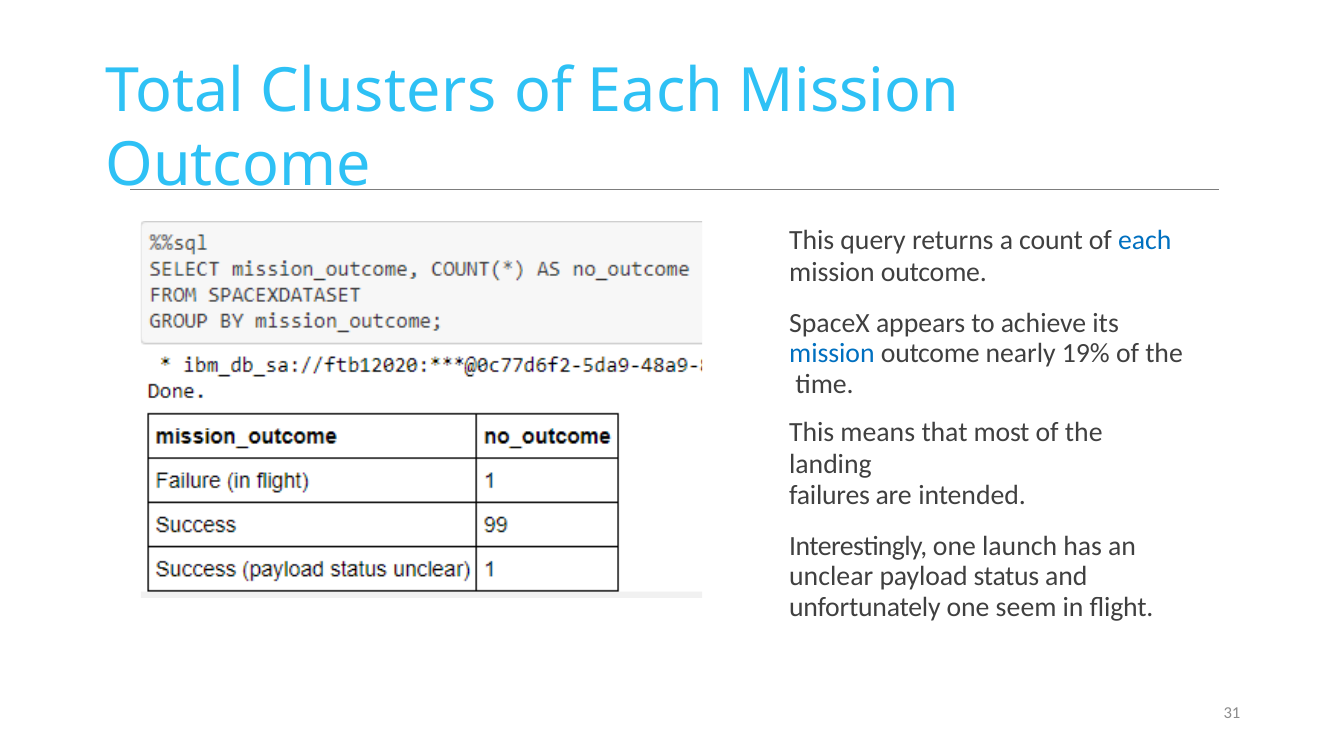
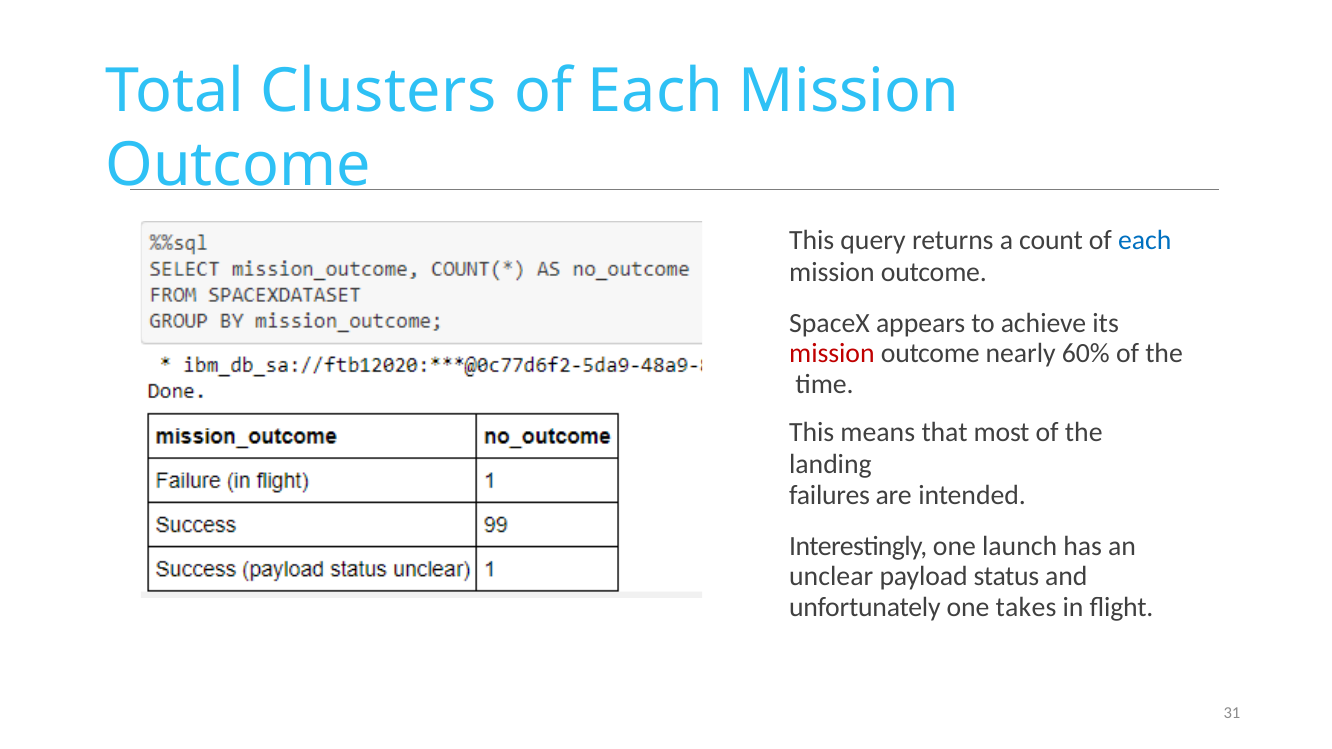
mission colour: blue -> red (832, 354)
19%: 19% -> 60% (1086, 354)
seem: seem -> takes (1026, 608)
